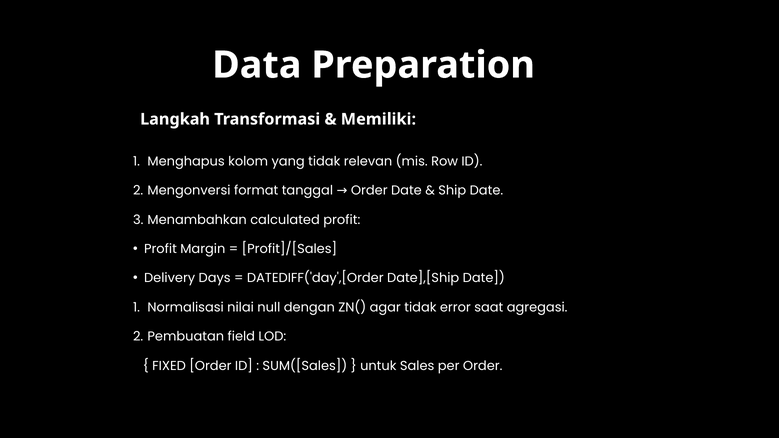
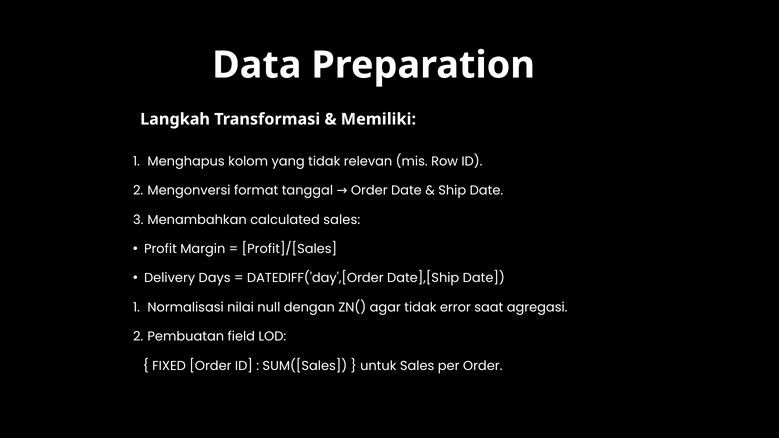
calculated profit: profit -> sales (342, 220)
